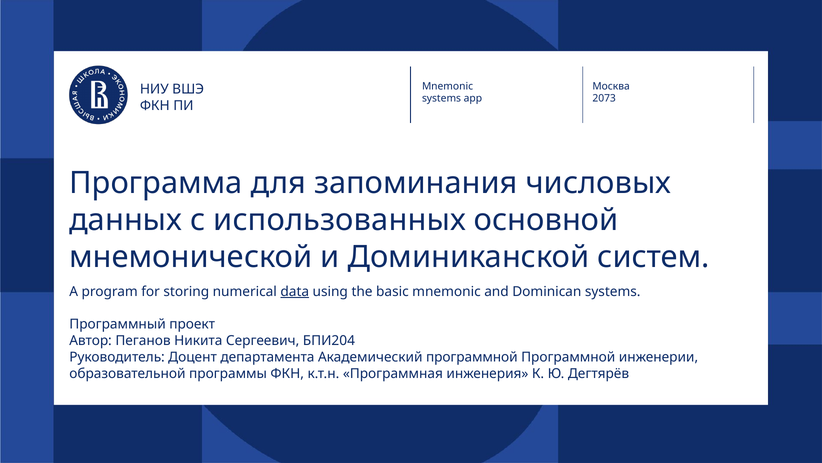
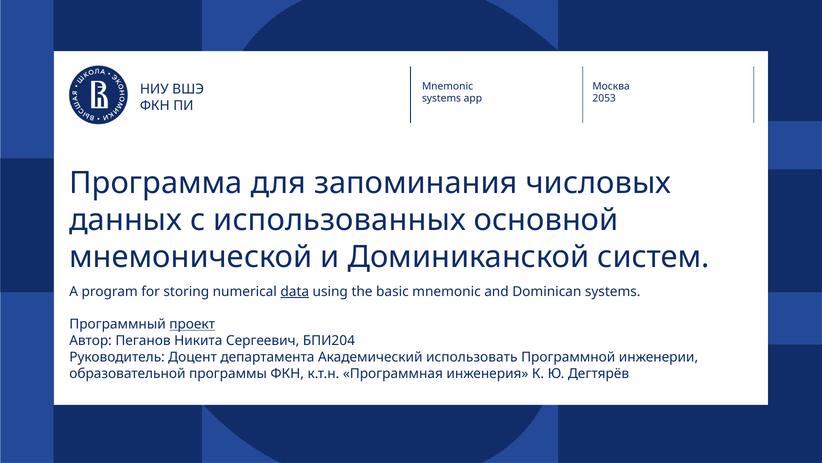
2073: 2073 -> 2053 (604, 98)
проект underline: none -> present (192, 324)
Академический программной: программной -> использовать (472, 357)
